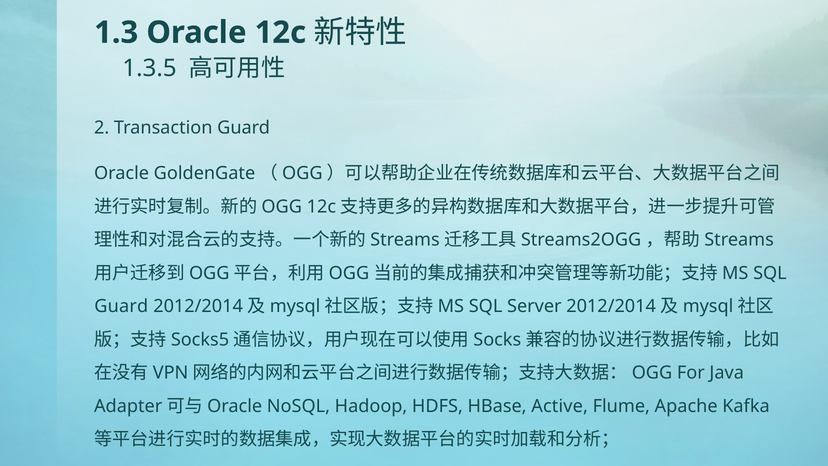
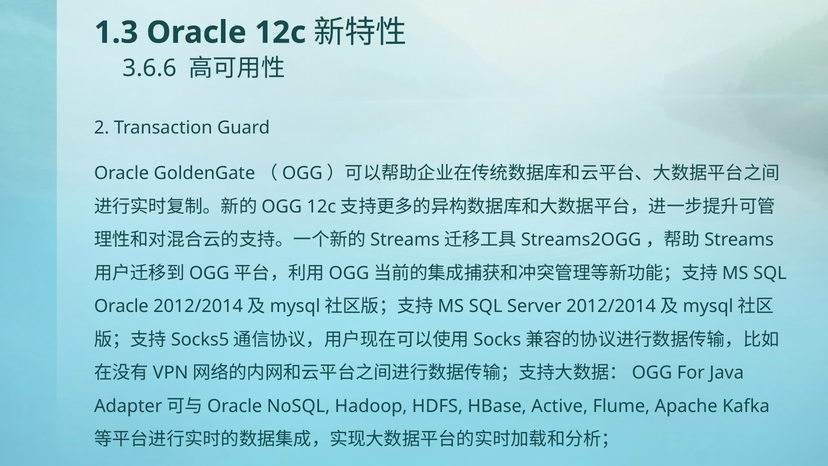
1.3.5: 1.3.5 -> 3.6.6 (149, 68)
Guard: Guard -> Oracle (121, 306)
